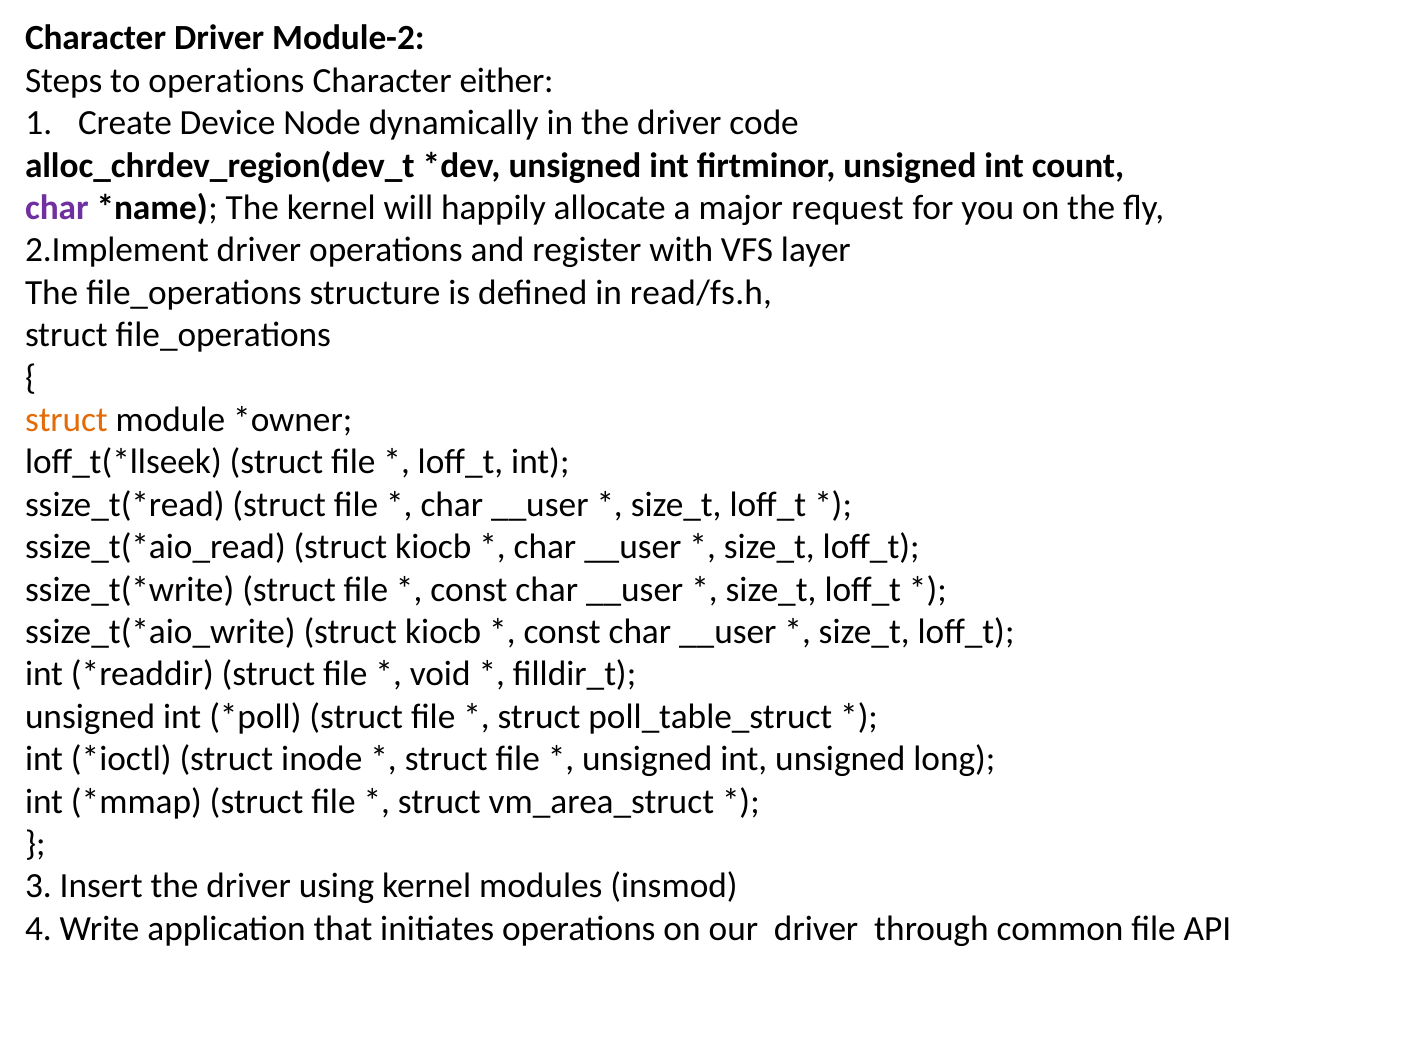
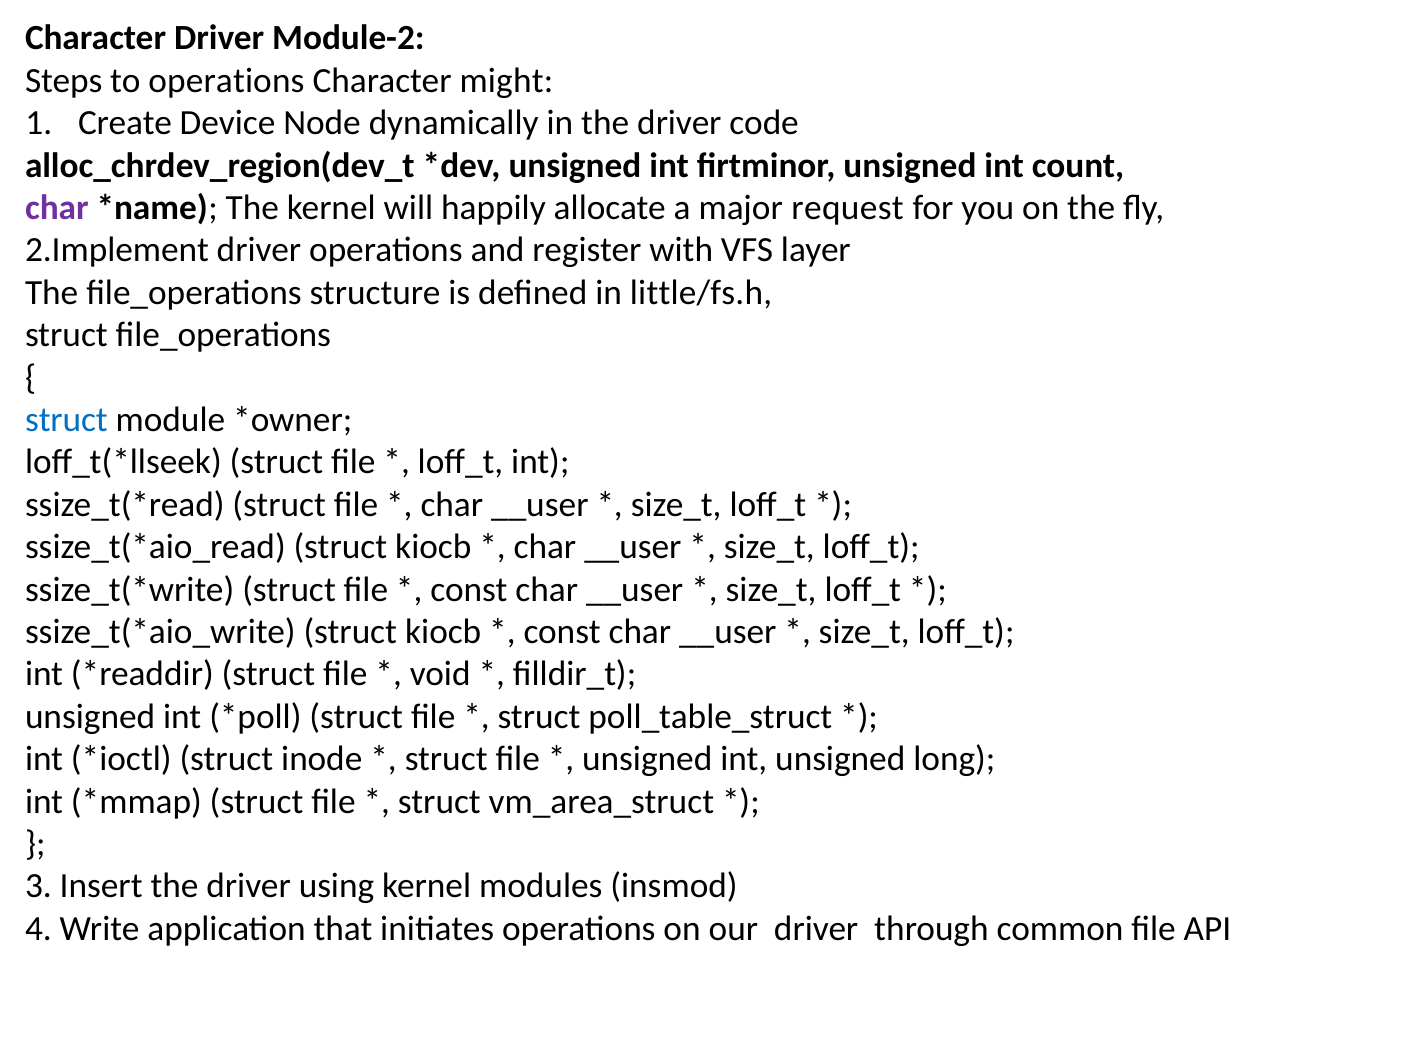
either: either -> might (506, 81)
read/fs.h: read/fs.h -> little/fs.h (701, 293)
struct colour: orange -> blue (66, 420)
